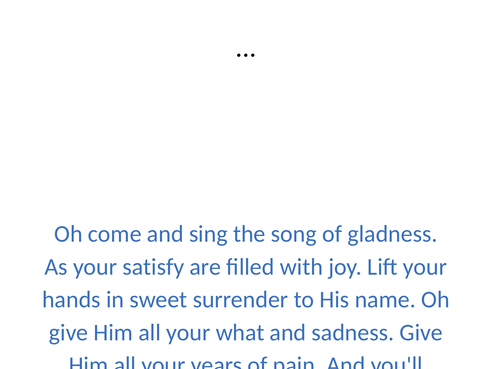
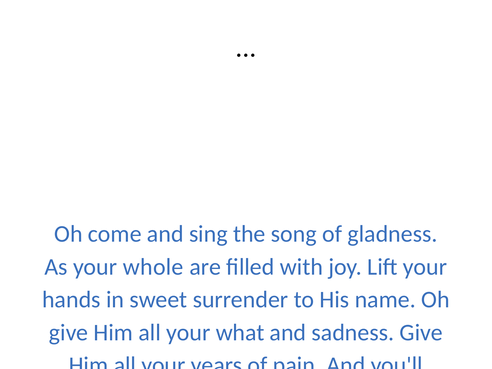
satisfy: satisfy -> whole (153, 267)
